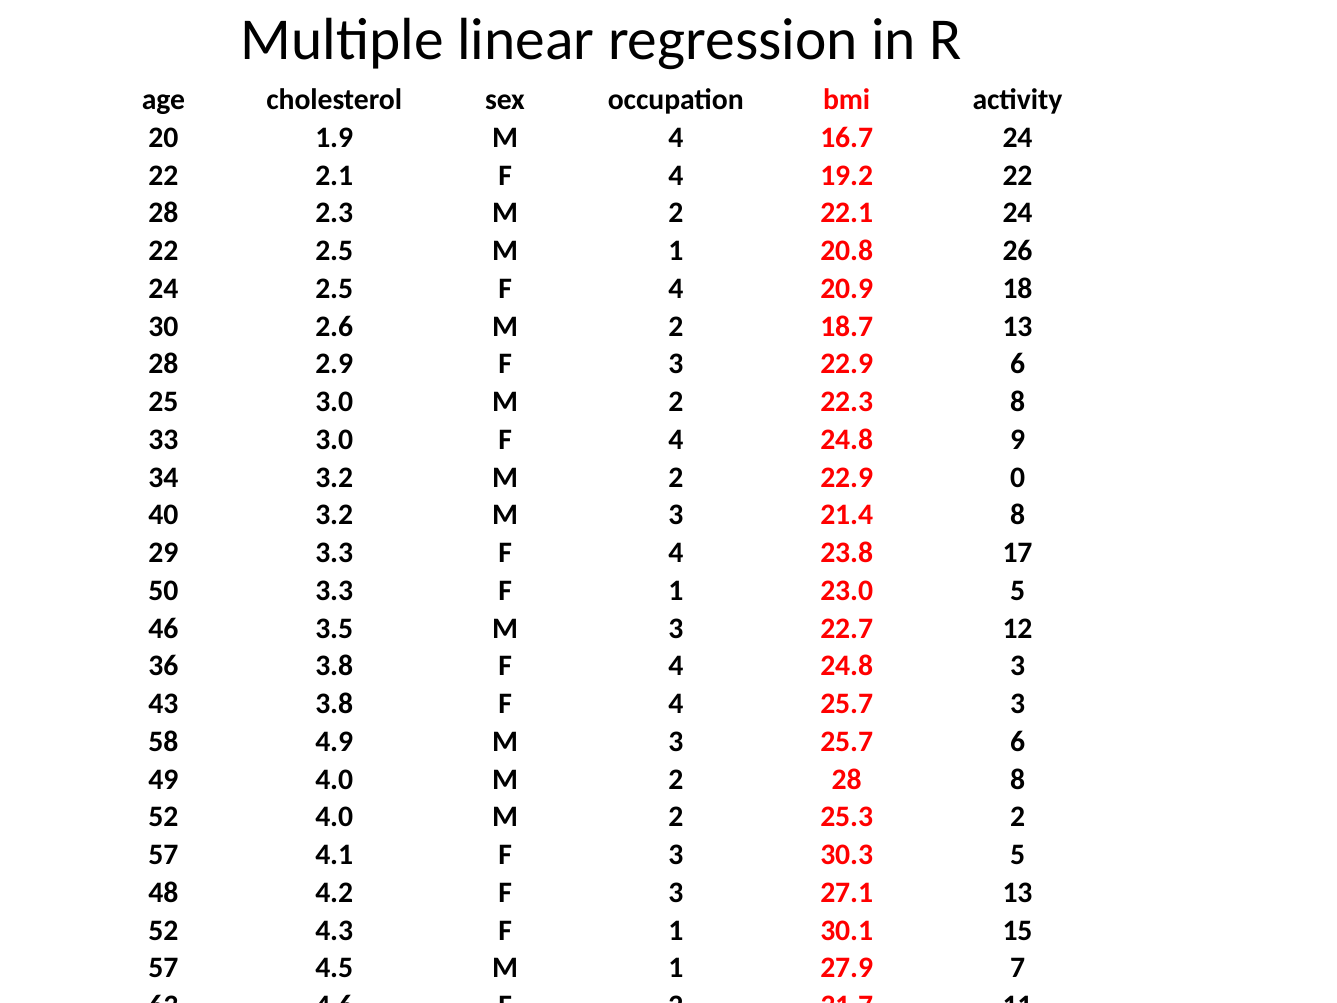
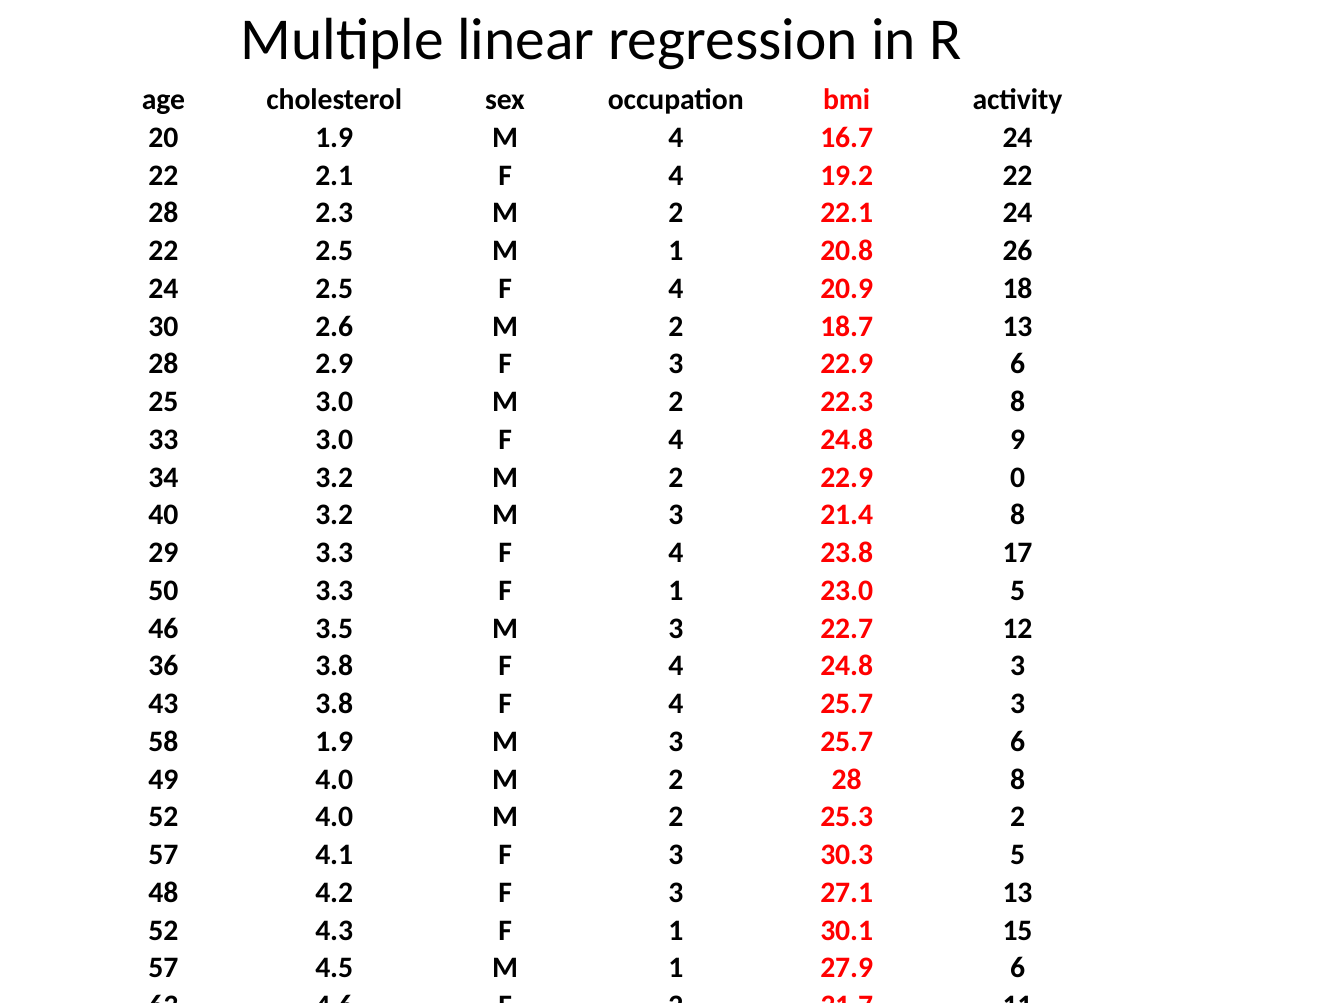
58 4.9: 4.9 -> 1.9 (334, 741)
27.9 7: 7 -> 6 (1018, 968)
